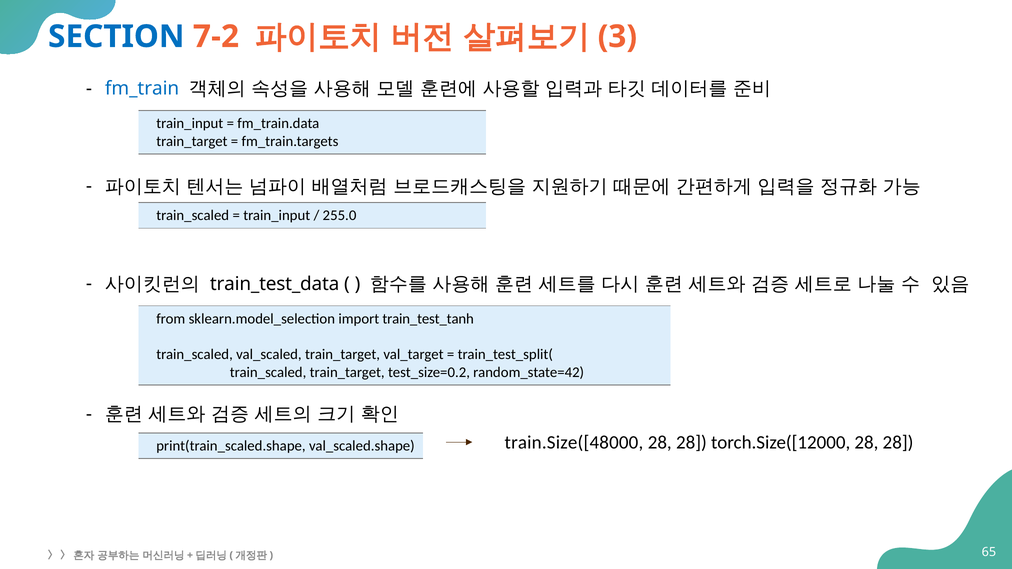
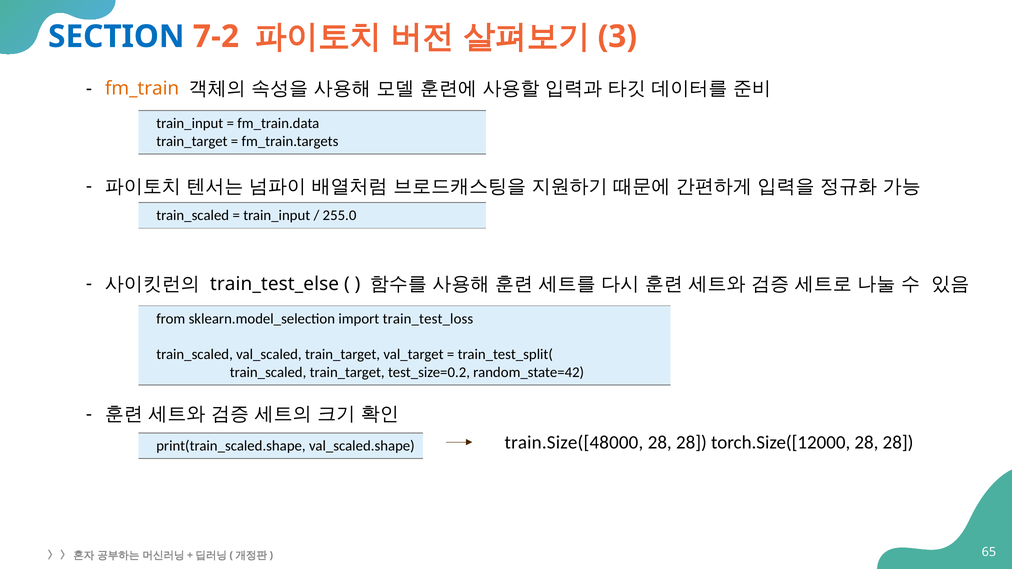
fm_train colour: blue -> orange (142, 89)
train_test_data: train_test_data -> train_test_else (274, 284)
train_test_tanh: train_test_tanh -> train_test_loss (428, 319)
